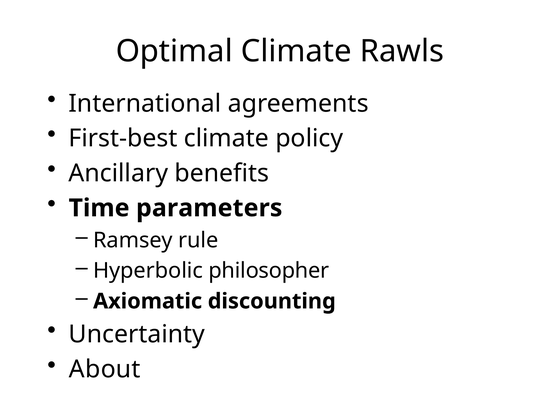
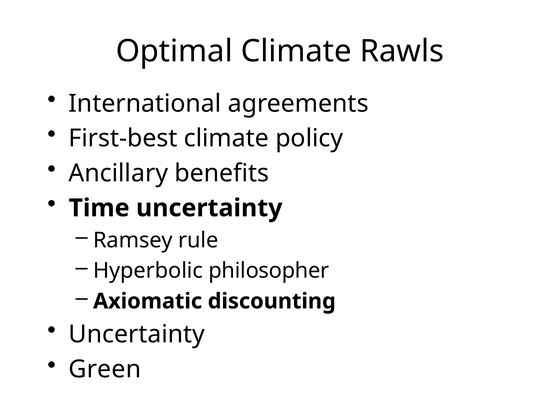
Time parameters: parameters -> uncertainty (209, 208)
About: About -> Green (105, 369)
